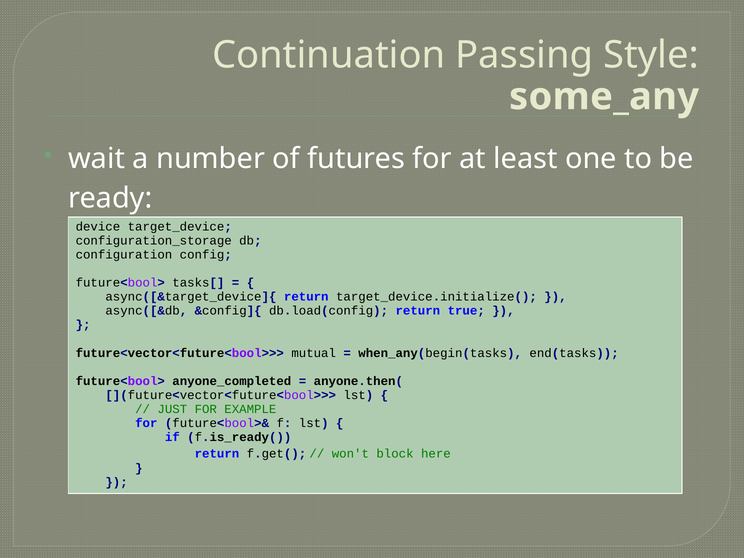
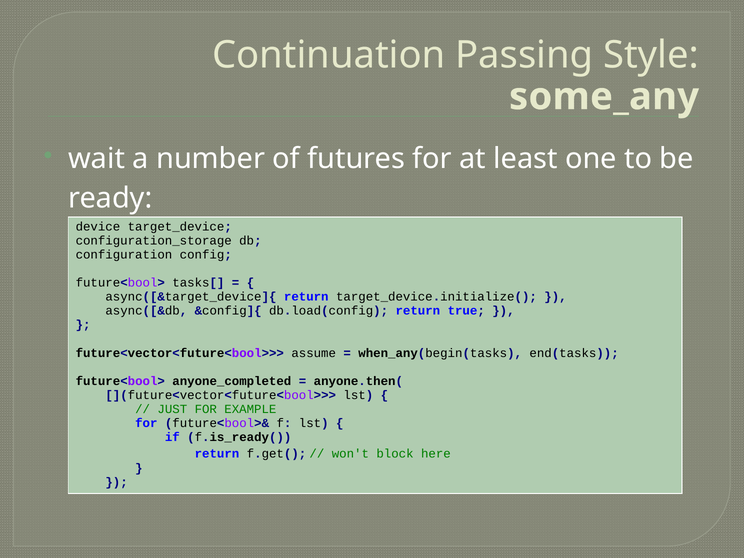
mutual: mutual -> assume (314, 353)
